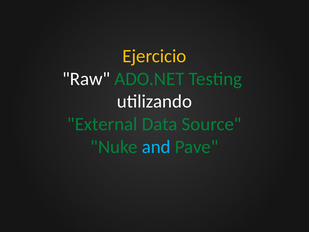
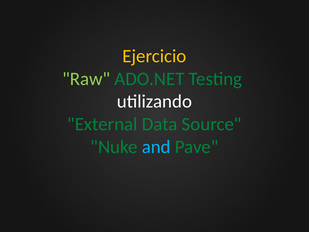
Raw colour: white -> light green (86, 79)
